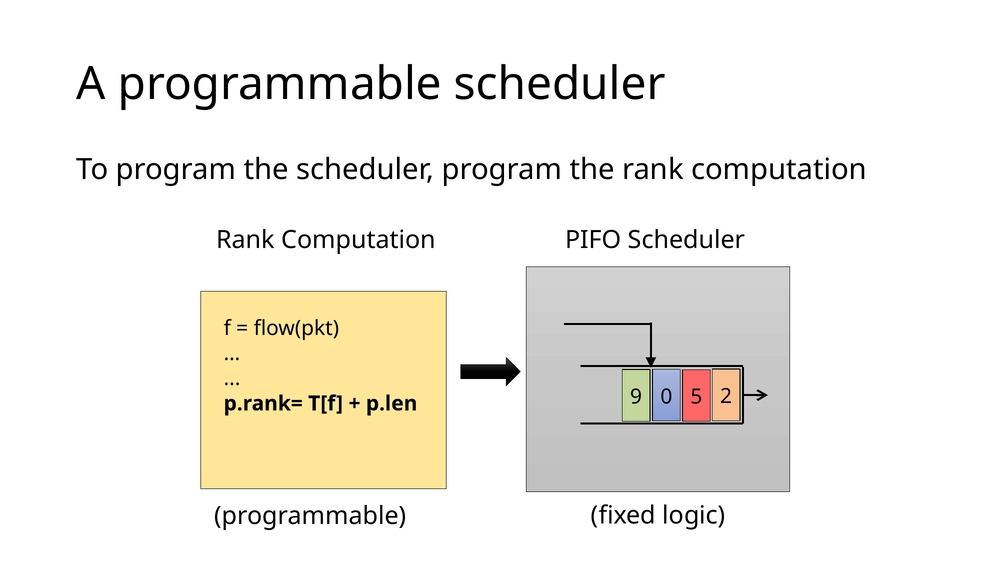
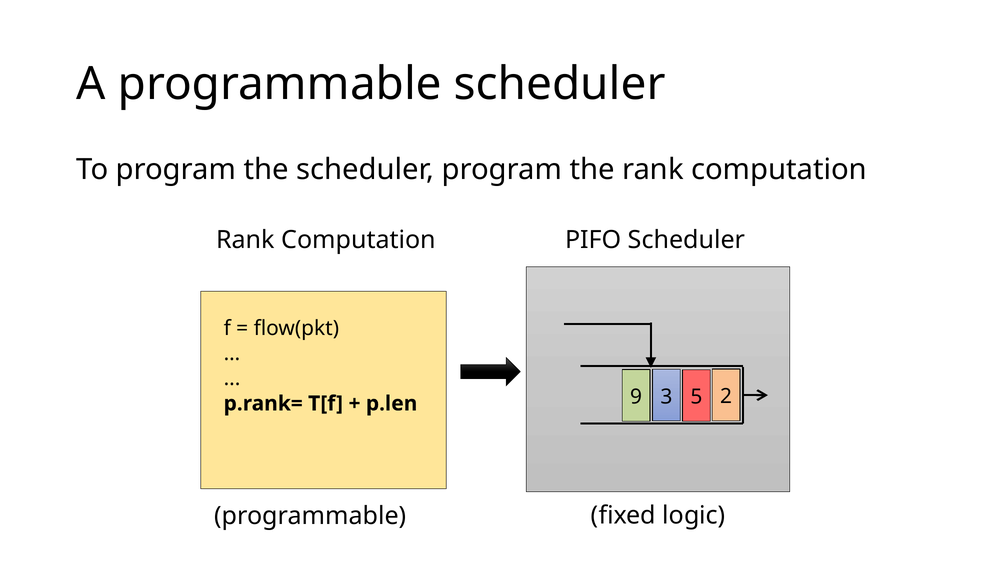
0: 0 -> 3 (666, 397)
